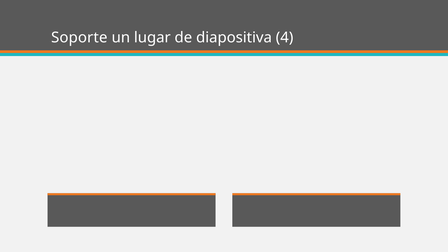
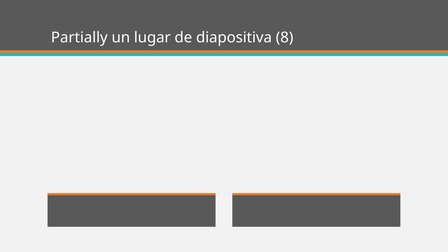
Soporte: Soporte -> Partially (79, 38)
4: 4 -> 8 (285, 38)
